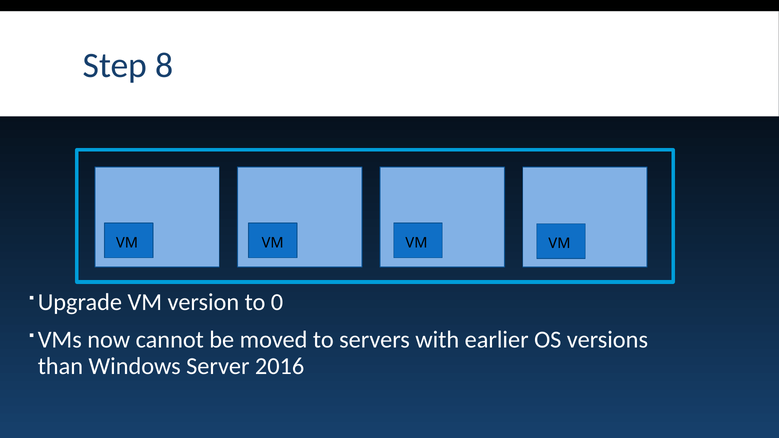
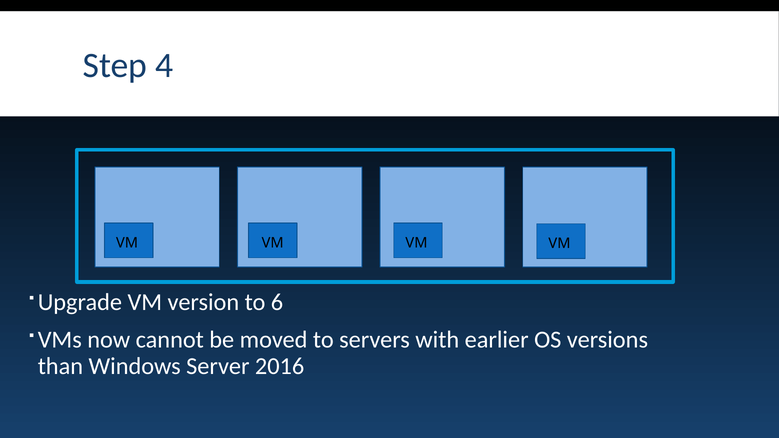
8: 8 -> 4 (164, 65)
0: 0 -> 6 (277, 302)
